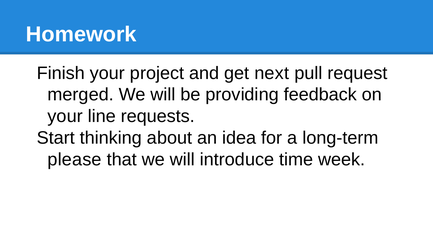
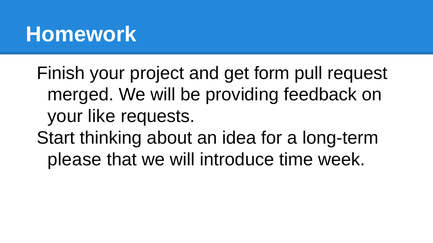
next: next -> form (272, 73)
line: line -> like (102, 117)
